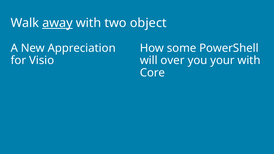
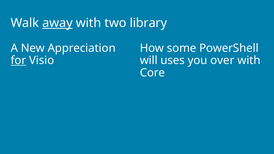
object: object -> library (148, 23)
for underline: none -> present (18, 60)
over: over -> uses (173, 60)
your: your -> over (222, 60)
